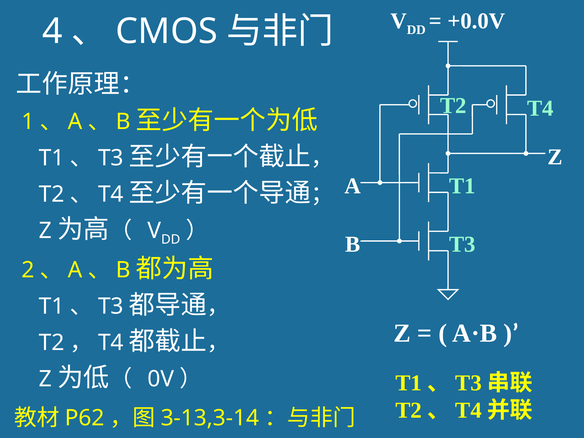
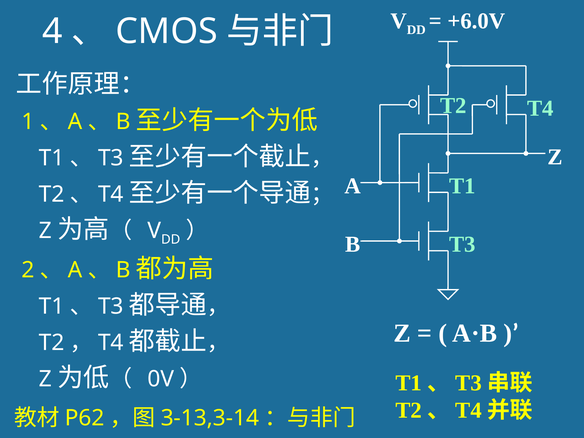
+0.0V: +0.0V -> +6.0V (476, 21)
